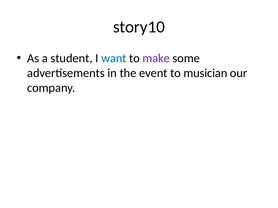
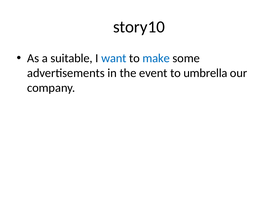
student: student -> suitable (72, 58)
make colour: purple -> blue (156, 58)
musician: musician -> umbrella (205, 73)
